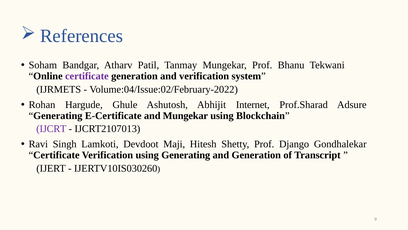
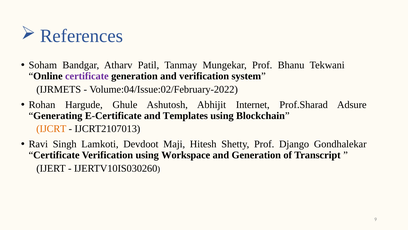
and Mungekar: Mungekar -> Templates (185, 116)
IJCRT colour: purple -> orange (51, 129)
using Generating: Generating -> Workspace (186, 155)
